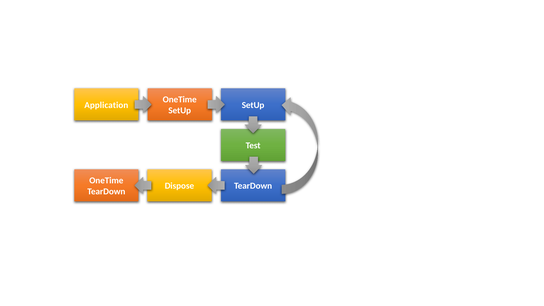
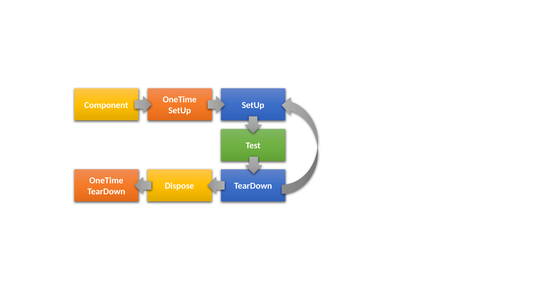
Application: Application -> Component (106, 105)
